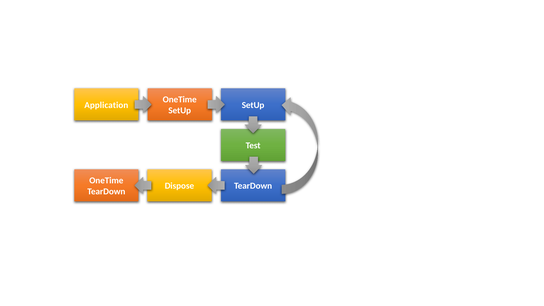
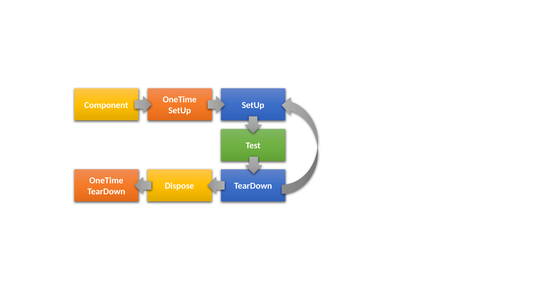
Application: Application -> Component (106, 105)
